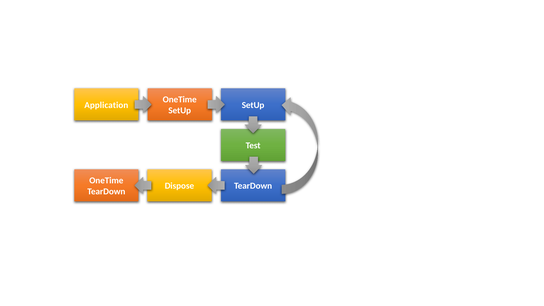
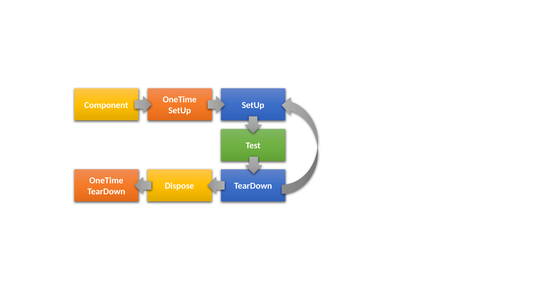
Application: Application -> Component (106, 105)
